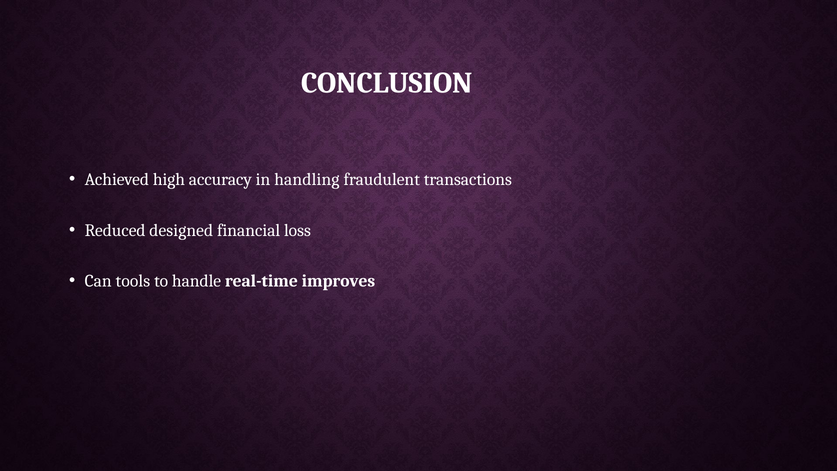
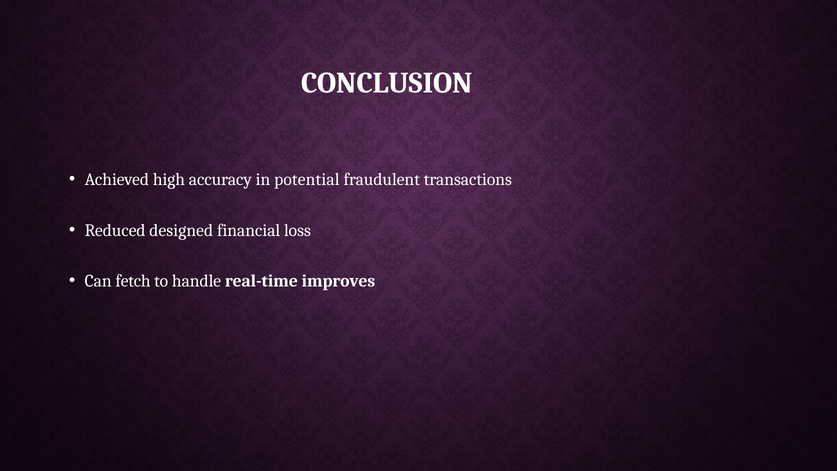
handling: handling -> potential (307, 180)
tools: tools -> fetch (133, 281)
